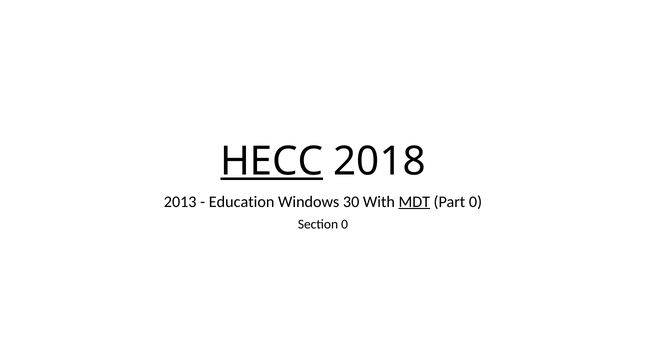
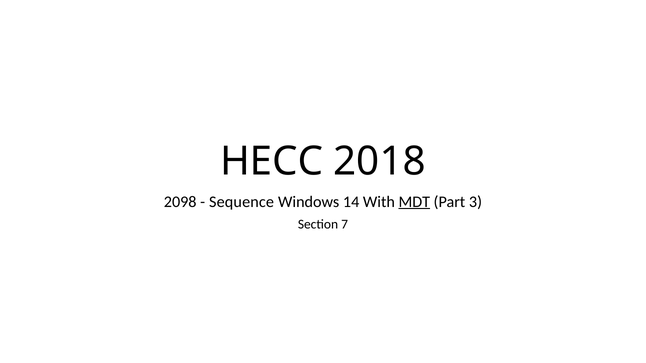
HECC underline: present -> none (272, 161)
2013: 2013 -> 2098 (180, 202)
Education: Education -> Sequence (242, 202)
30: 30 -> 14 (351, 202)
Part 0: 0 -> 3 (475, 202)
Section 0: 0 -> 7 (345, 225)
